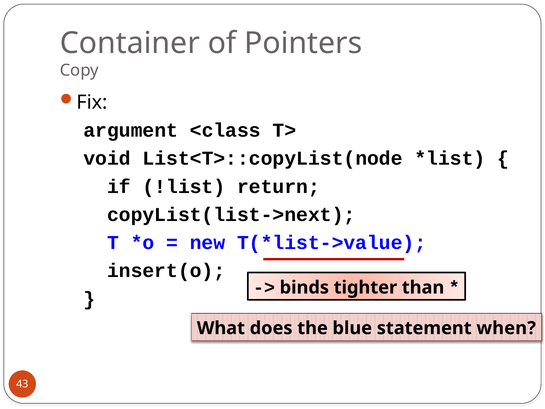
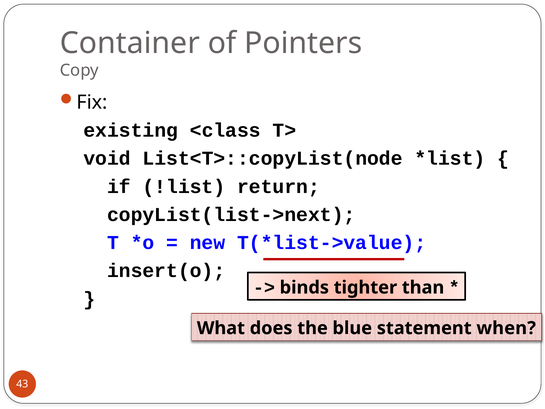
argument: argument -> existing (131, 130)
